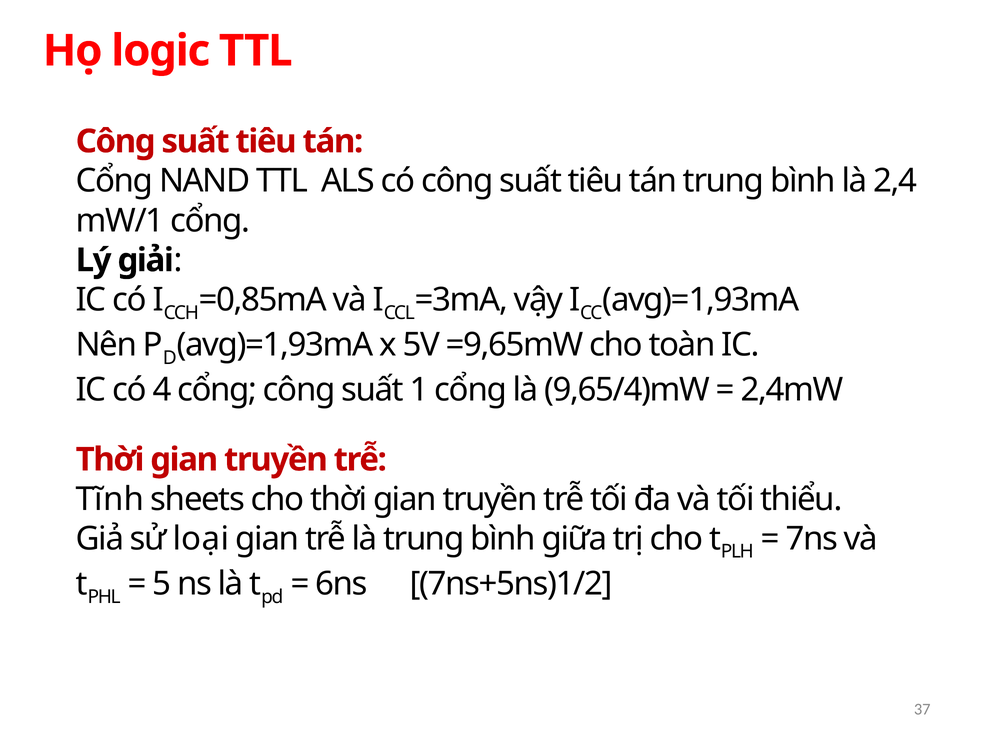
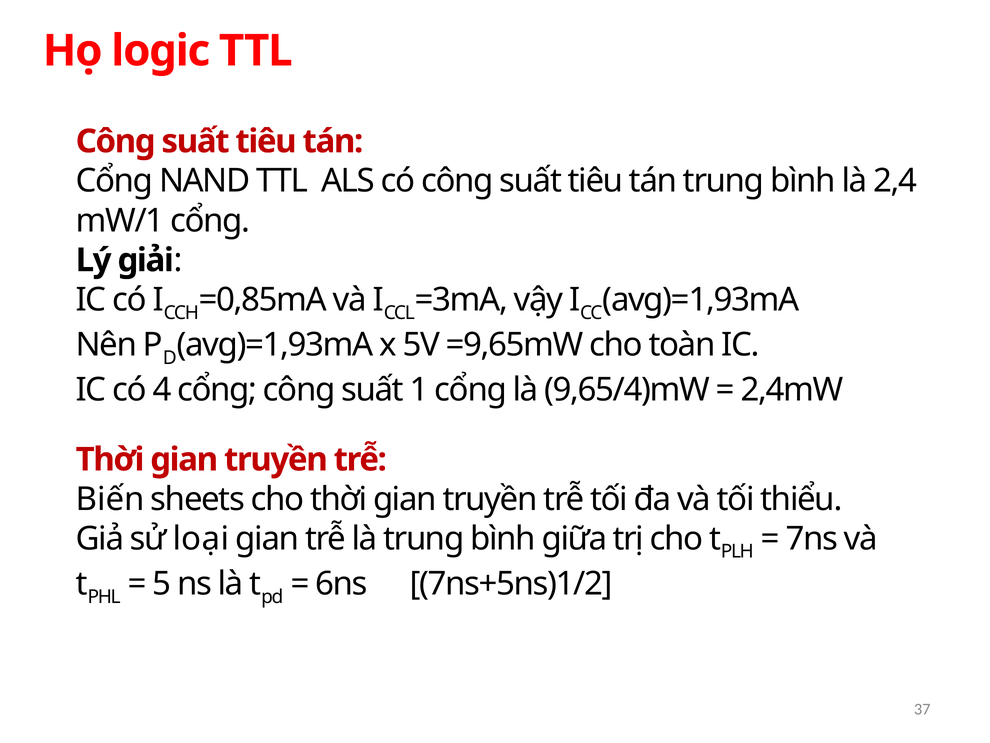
Tĩnh: Tĩnh -> Biến (110, 499)
